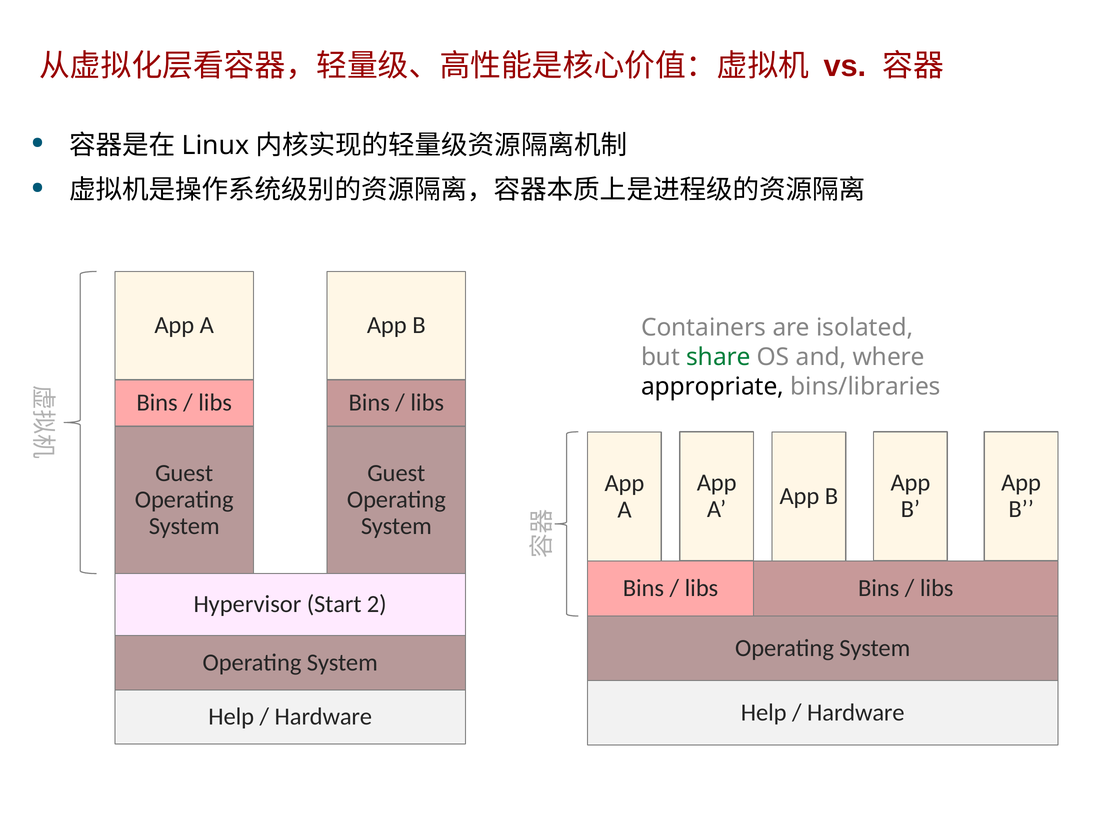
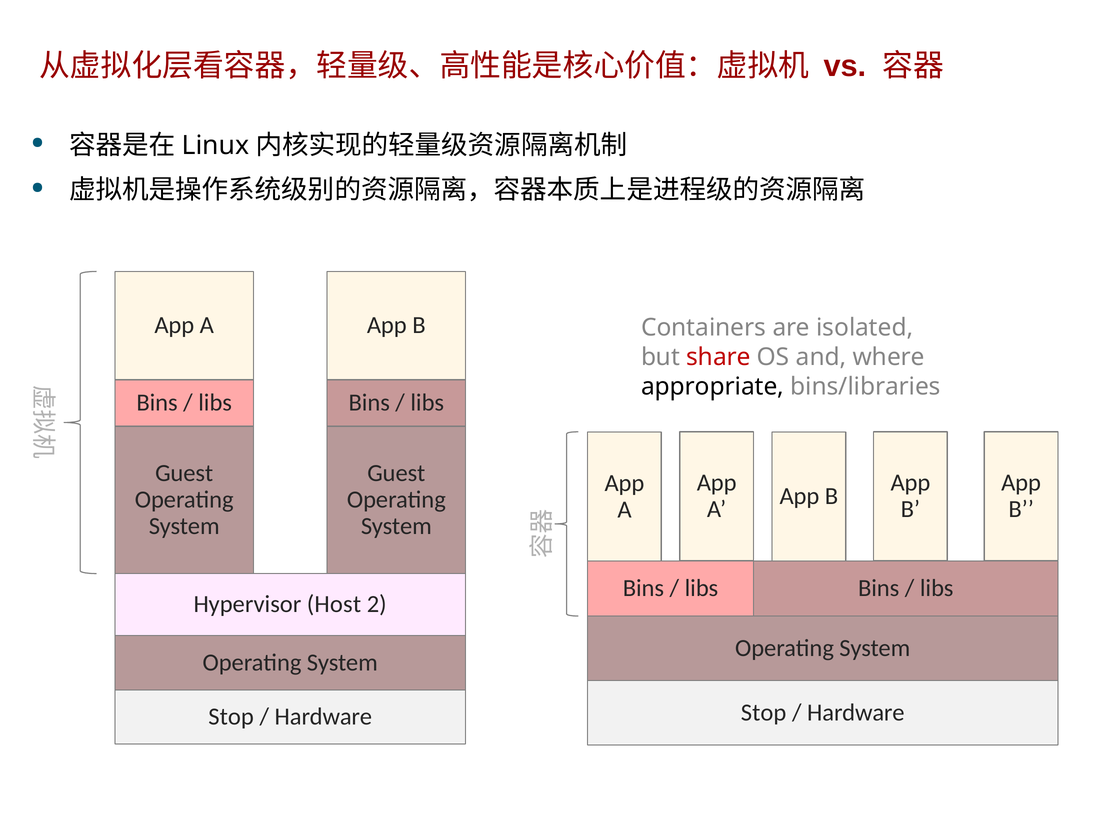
share colour: green -> red (718, 357)
Start: Start -> Host (334, 605)
Help: Help -> Stop (764, 713)
Help: Help -> Stop (231, 717)
